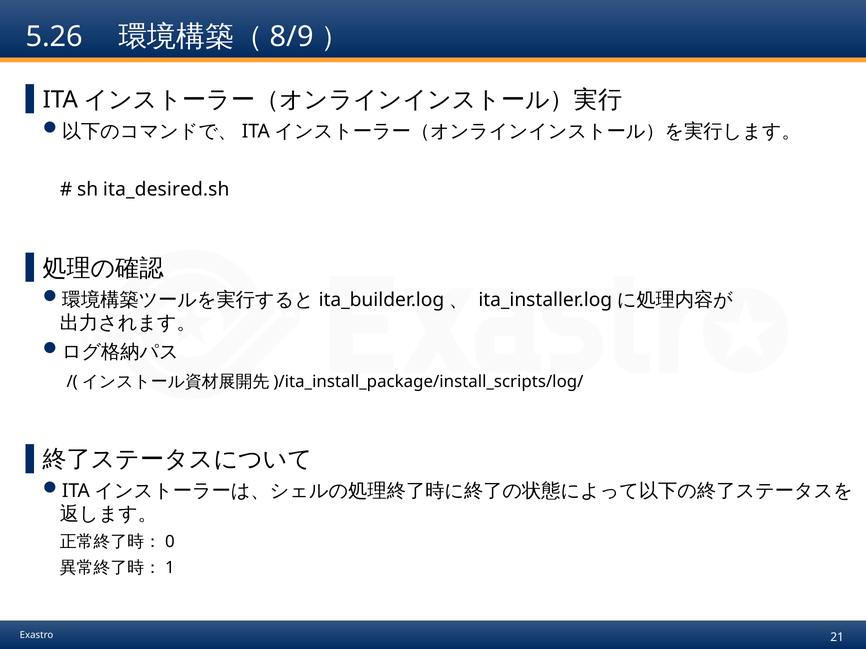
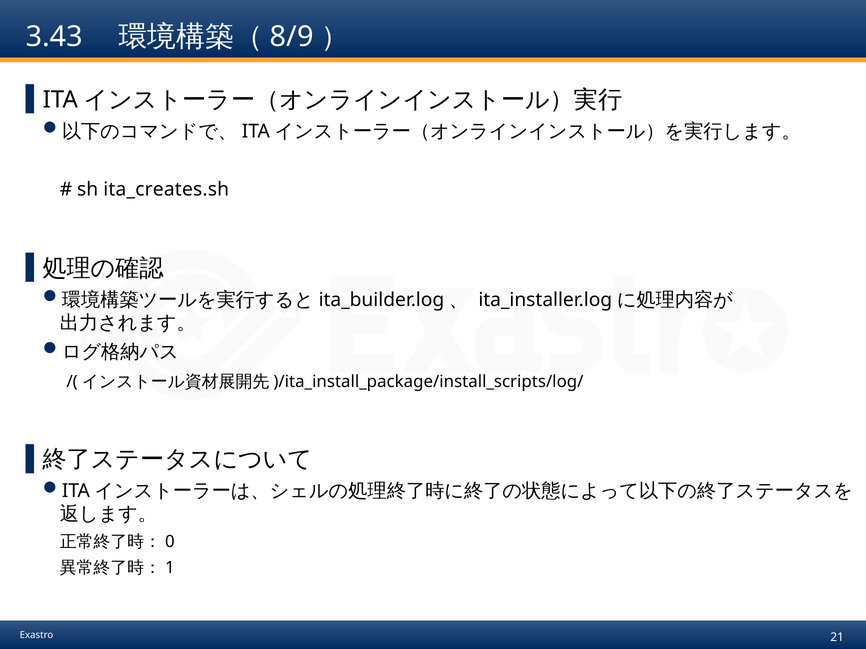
5.26: 5.26 -> 3.43 (54, 37)
ita_desired.sh: ita_desired.sh -> ita_creates.sh (166, 189)
